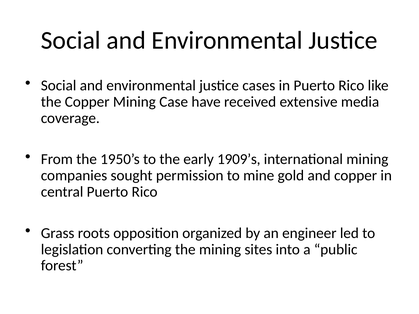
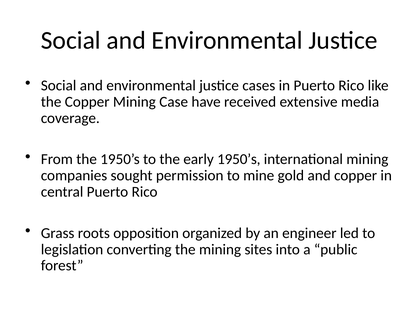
early 1909’s: 1909’s -> 1950’s (239, 159)
